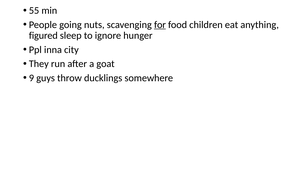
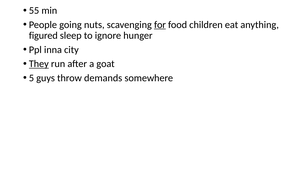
They underline: none -> present (39, 64)
9: 9 -> 5 (31, 78)
ducklings: ducklings -> demands (103, 78)
